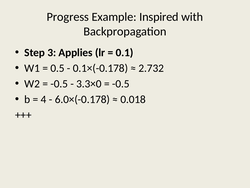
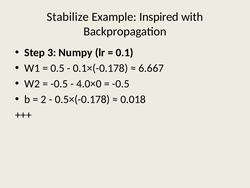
Progress: Progress -> Stabilize (68, 17)
Applies: Applies -> Numpy (76, 52)
2.732: 2.732 -> 6.667 (151, 68)
3.3×0: 3.3×0 -> 4.0×0 (89, 84)
4: 4 -> 2 (44, 99)
6.0×(-0.178: 6.0×(-0.178 -> 0.5×(-0.178 (82, 99)
